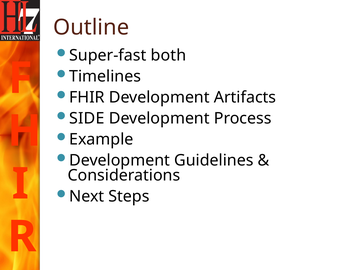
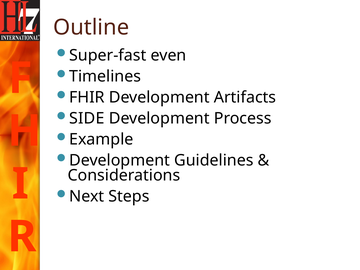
both: both -> even (168, 55)
